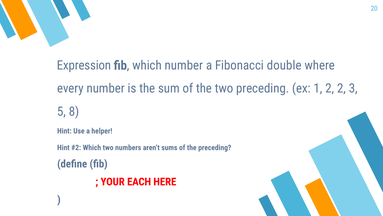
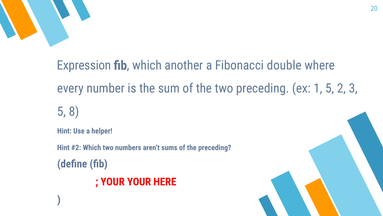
which number: number -> another (184, 65)
1 2: 2 -> 5 (330, 88)
YOUR EACH: EACH -> YOUR (139, 181)
